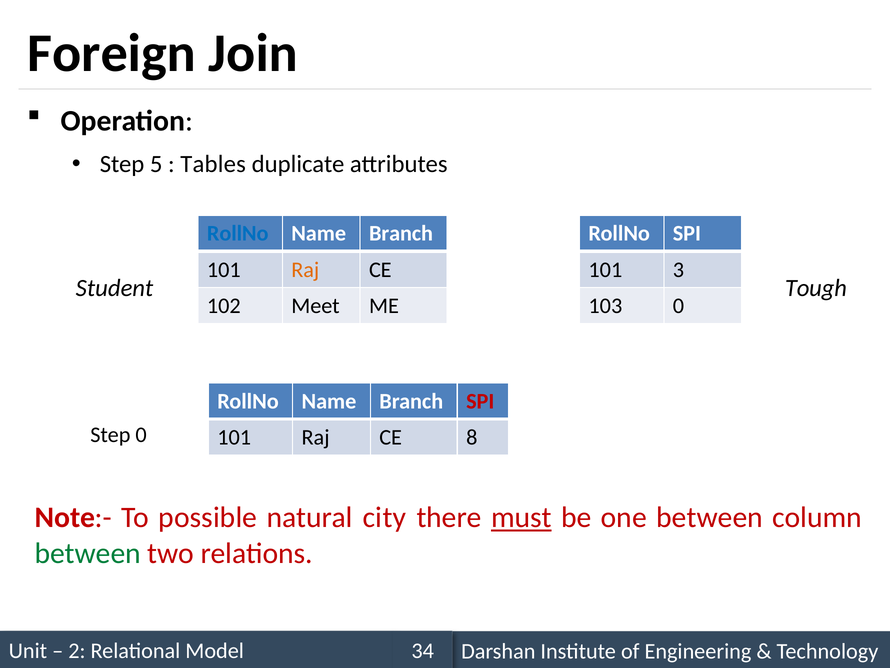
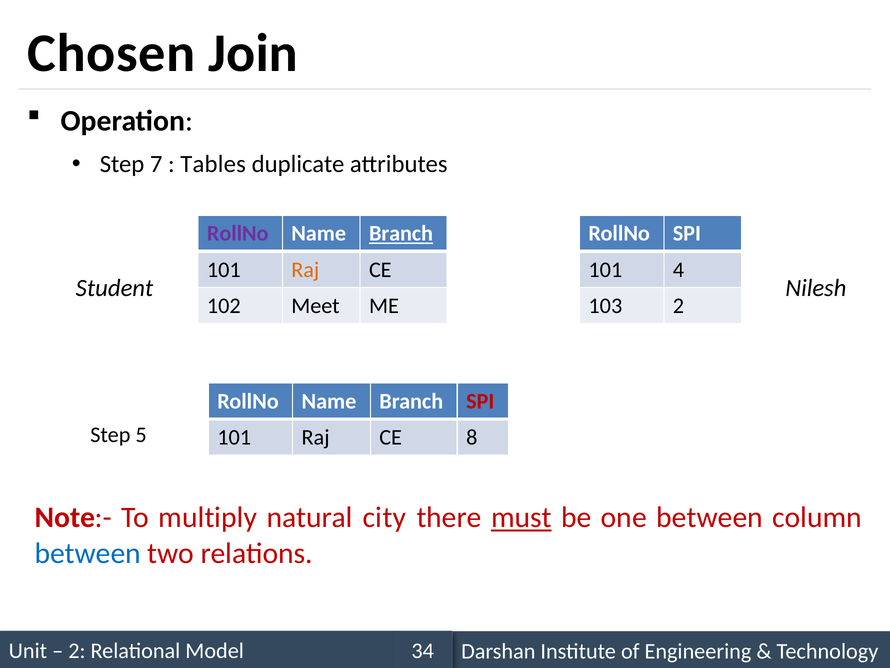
Foreign: Foreign -> Chosen (111, 53)
5: 5 -> 7 (156, 164)
RollNo colour: blue -> purple (238, 233)
Branch underline: none -> present (401, 233)
3: 3 -> 4 (678, 269)
Tough: Tough -> Nilesh (816, 288)
103 0: 0 -> 2 (678, 306)
Step 0: 0 -> 5 (141, 435)
possible: possible -> multiply (208, 517)
between colour: green -> blue (88, 553)
